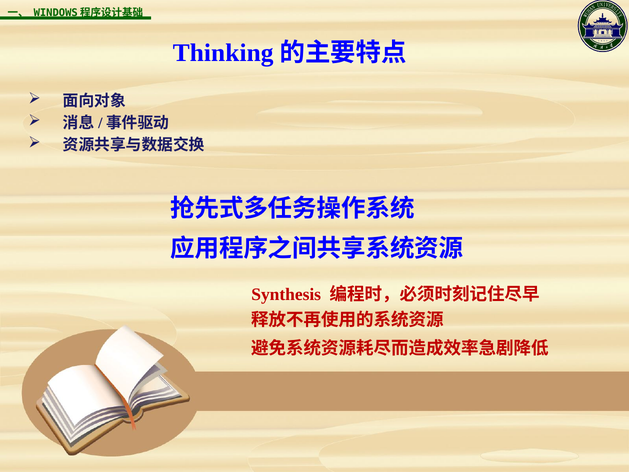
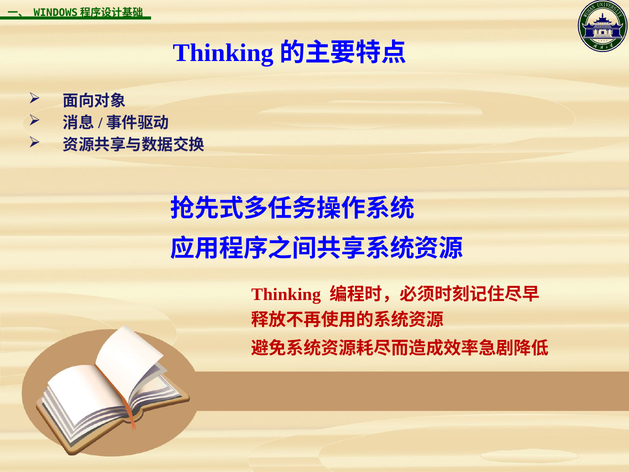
Synthesis: Synthesis -> Thinking (286, 294)
